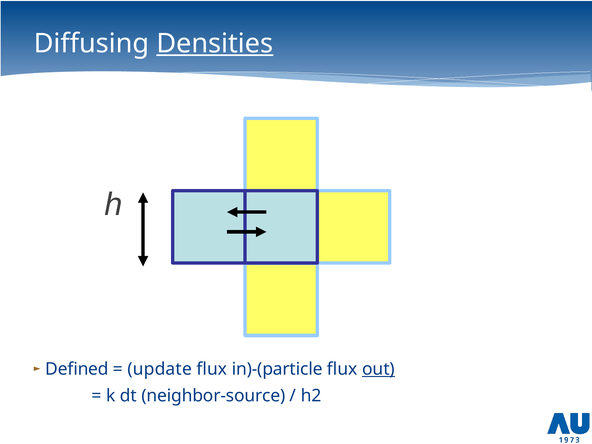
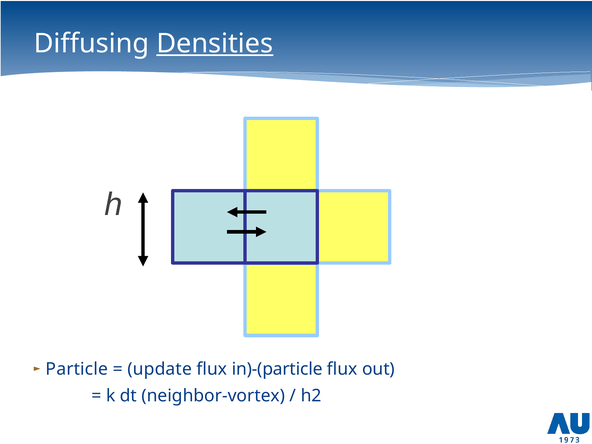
Defined: Defined -> Particle (77, 369)
out underline: present -> none (378, 369)
neighbor-source: neighbor-source -> neighbor-vortex (213, 396)
